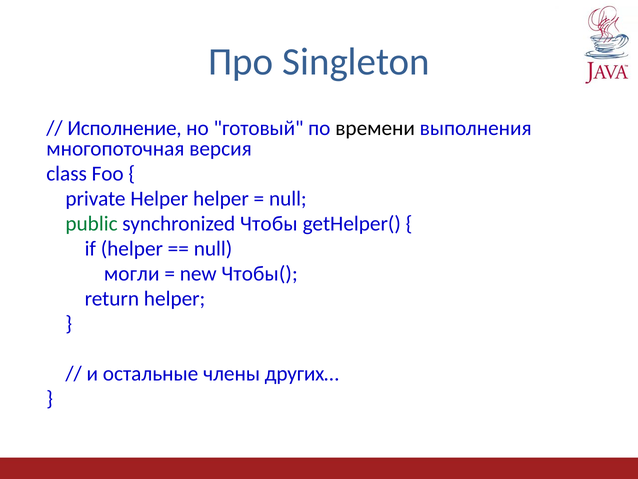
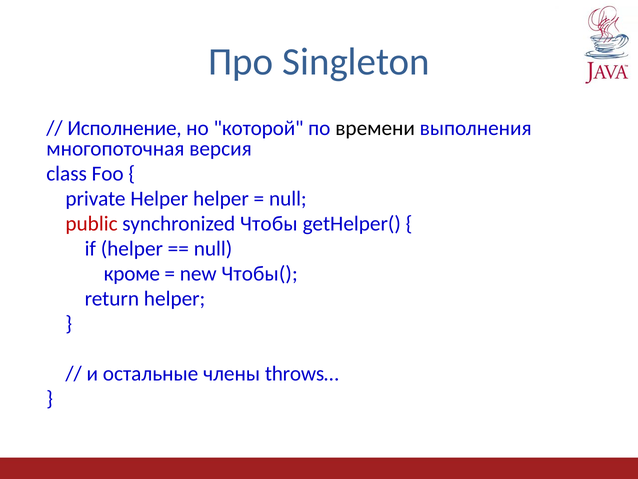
готовый: готовый -> которой (259, 128)
public colour: green -> red (92, 223)
могли: могли -> кроме (132, 273)
других…: других… -> throws… (302, 373)
